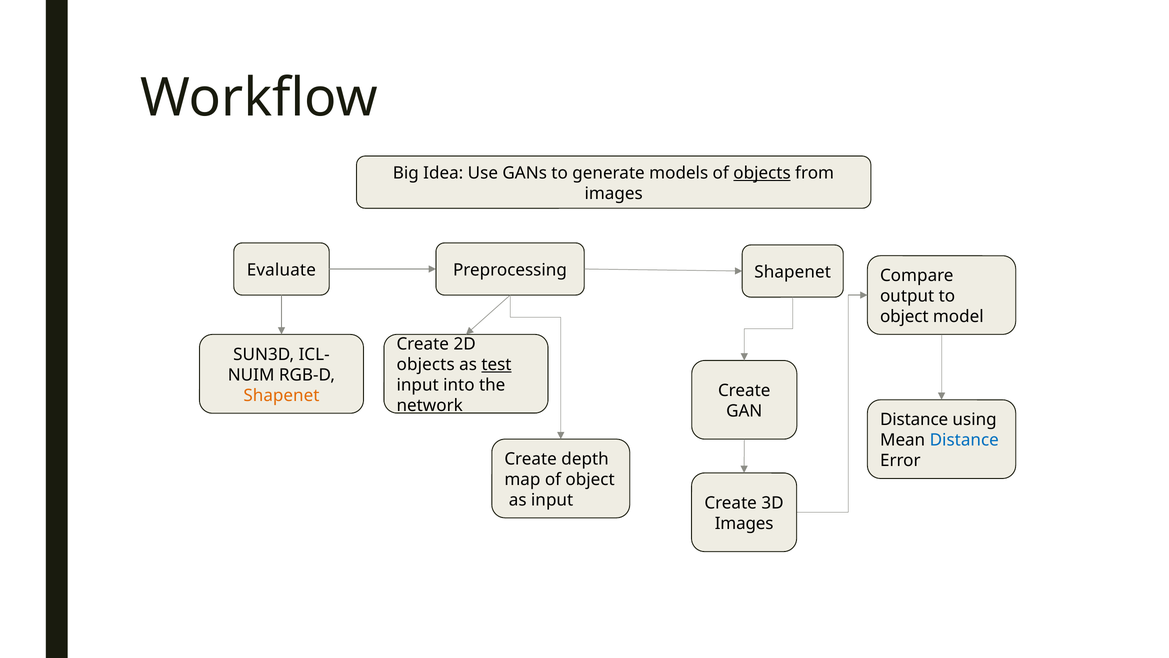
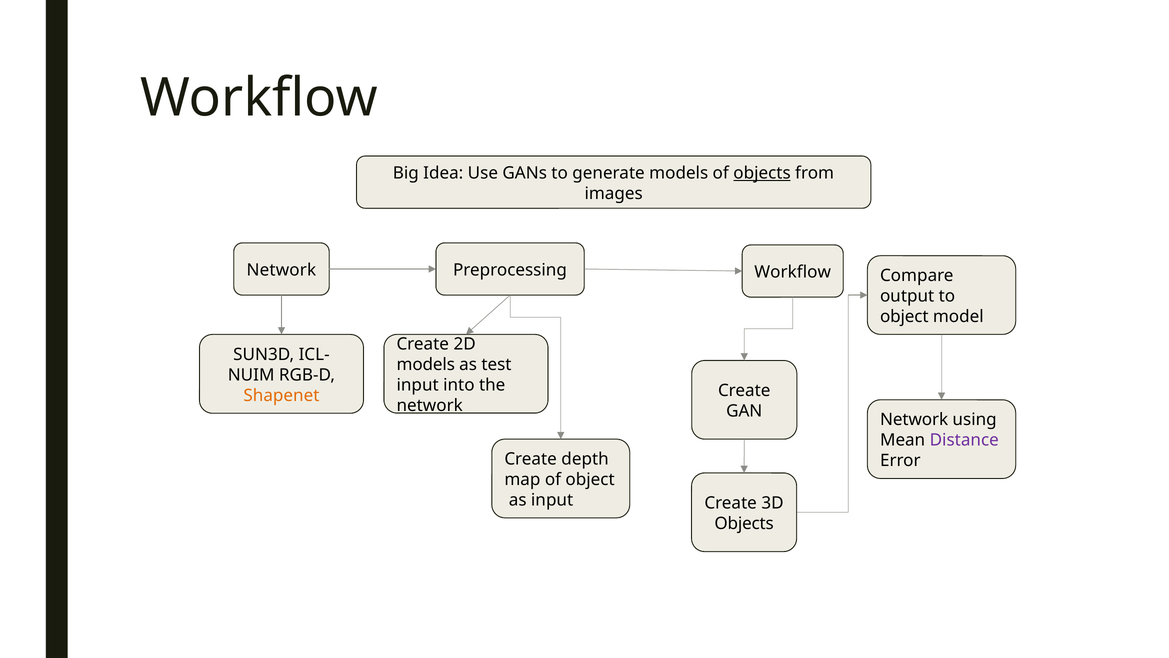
Evaluate: Evaluate -> Network (281, 270)
Preprocessing Shapenet: Shapenet -> Workflow (793, 272)
objects: objects -> models (426, 364)
test underline: present -> none (496, 364)
Distance: Distance -> Network (914, 420)
Distance colour: blue -> purple (964, 440)
Images: Images -> Objects (744, 523)
